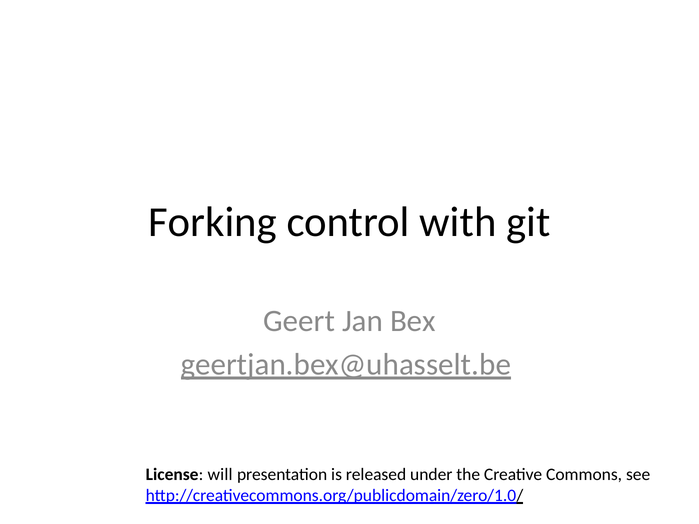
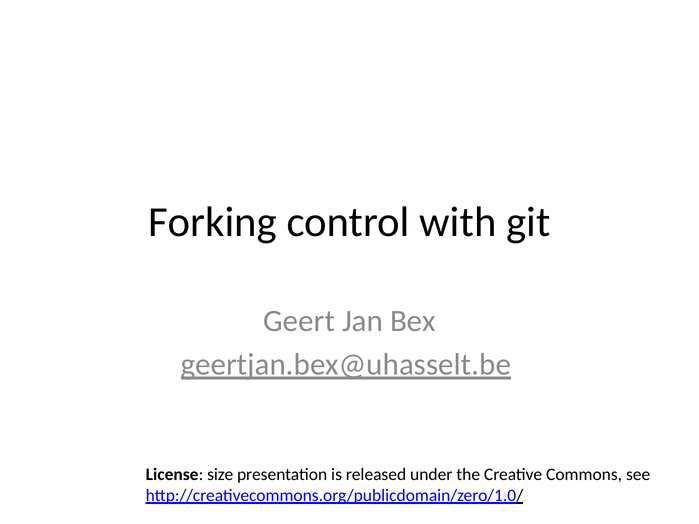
will: will -> size (220, 475)
